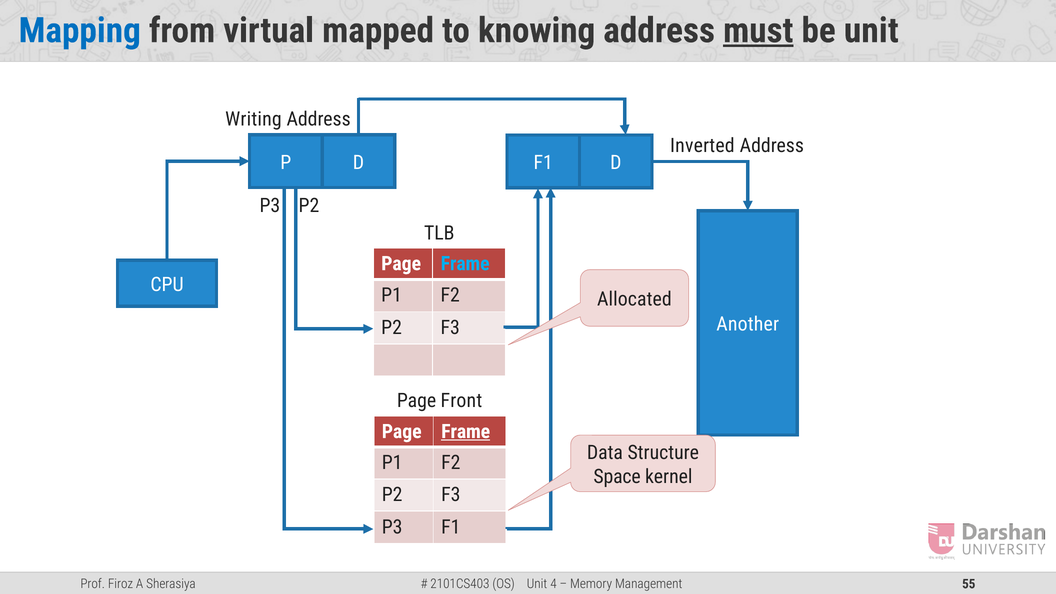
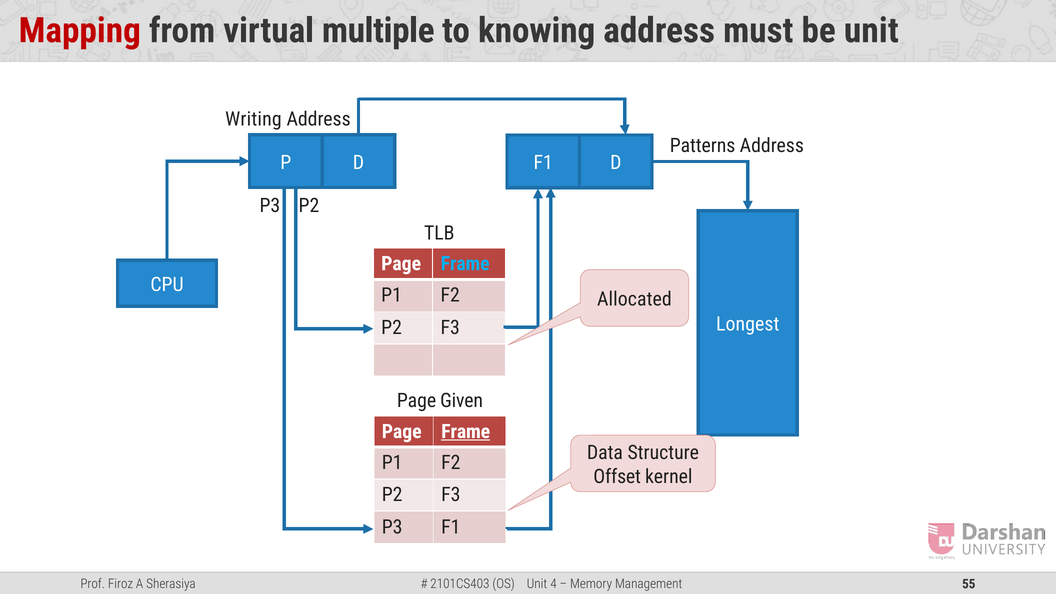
Mapping colour: blue -> red (80, 31)
mapped: mapped -> multiple (378, 31)
must underline: present -> none (758, 31)
Inverted: Inverted -> Patterns (703, 145)
Another: Another -> Longest (748, 324)
Front: Front -> Given (462, 401)
Space: Space -> Offset (617, 477)
